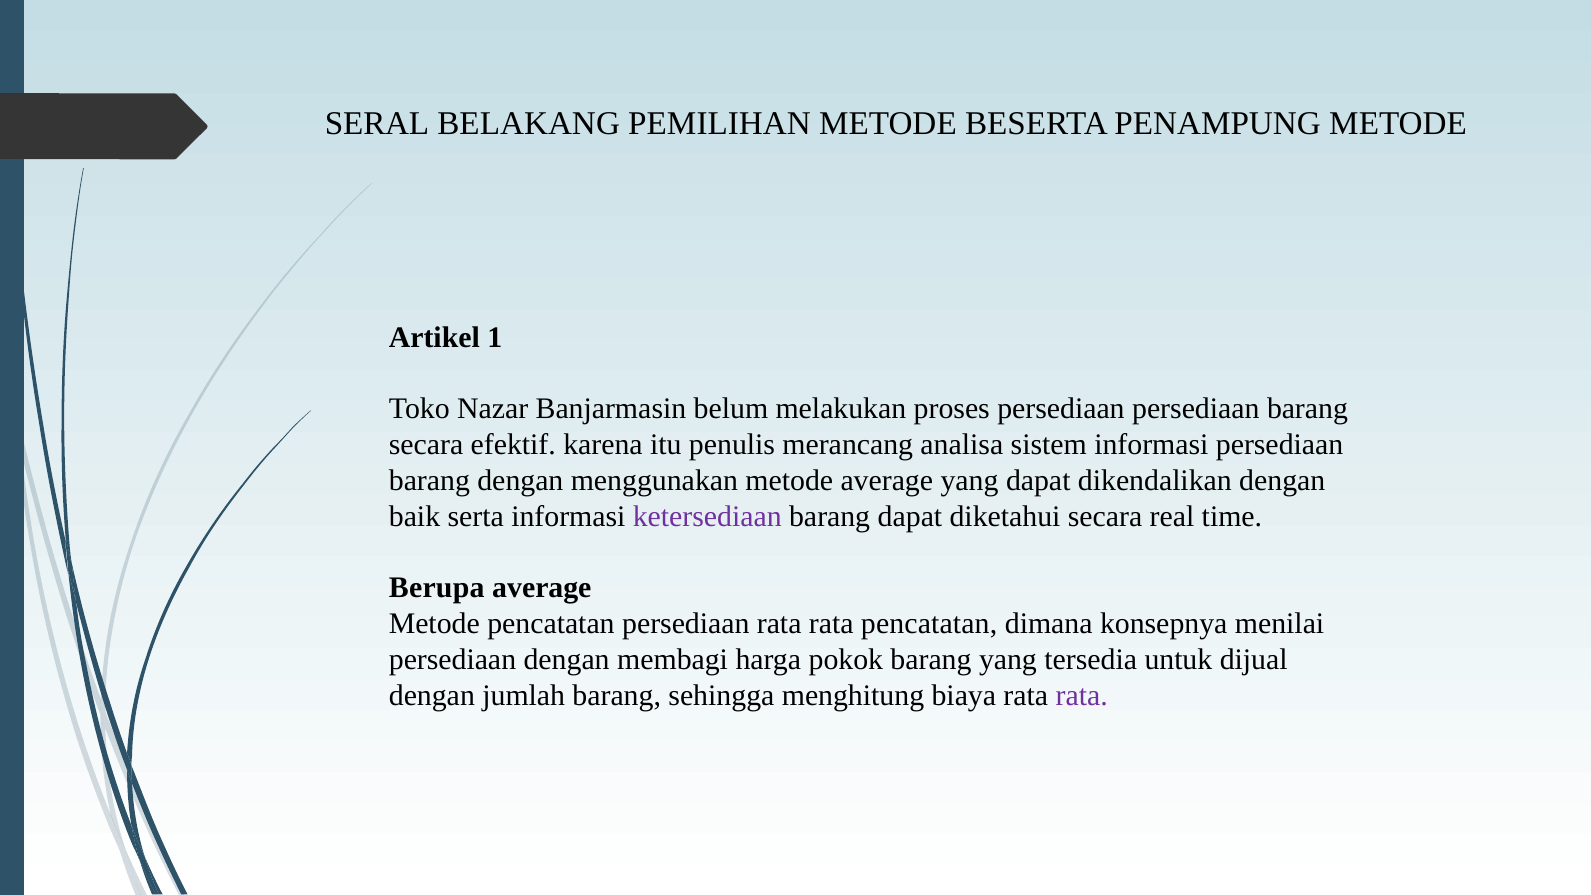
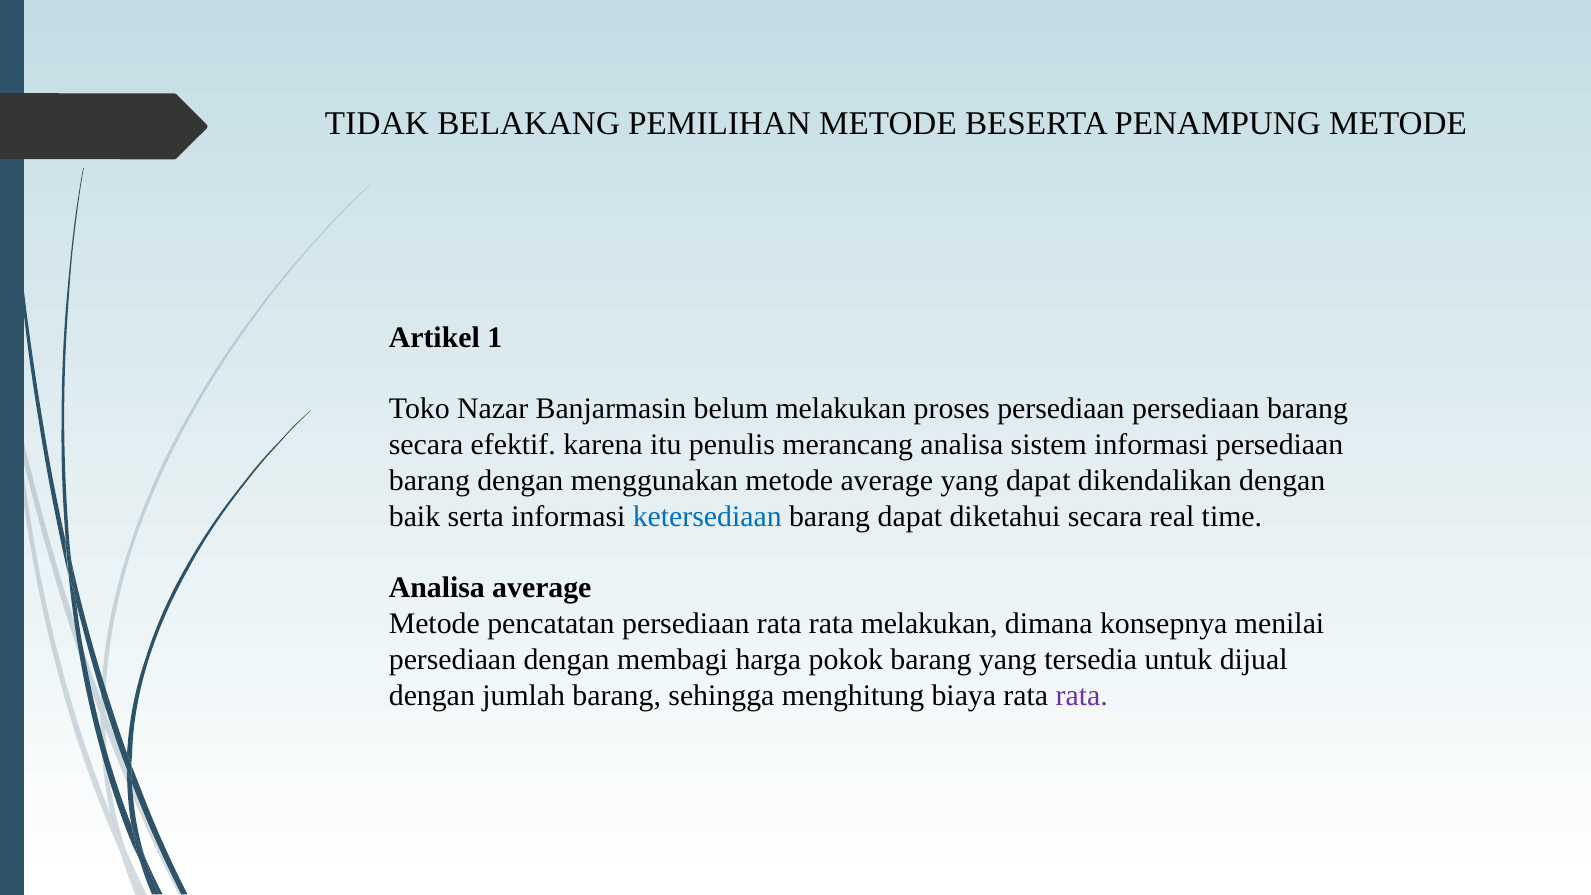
SERAL: SERAL -> TIDAK (377, 123)
ketersediaan colour: purple -> blue (707, 516)
Berupa: Berupa -> Analisa (437, 588)
rata pencatatan: pencatatan -> melakukan (929, 624)
